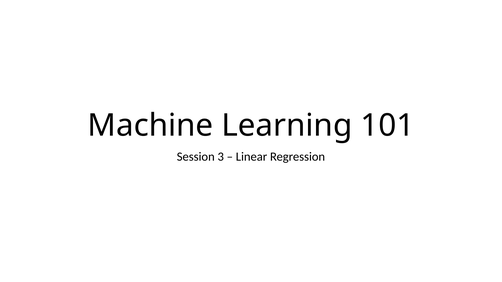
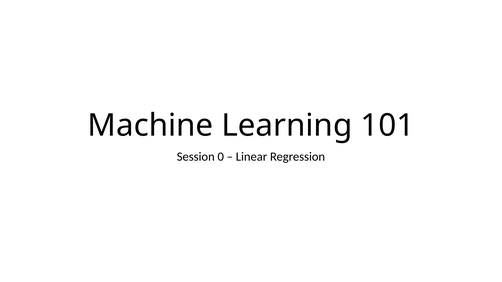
3: 3 -> 0 (221, 157)
